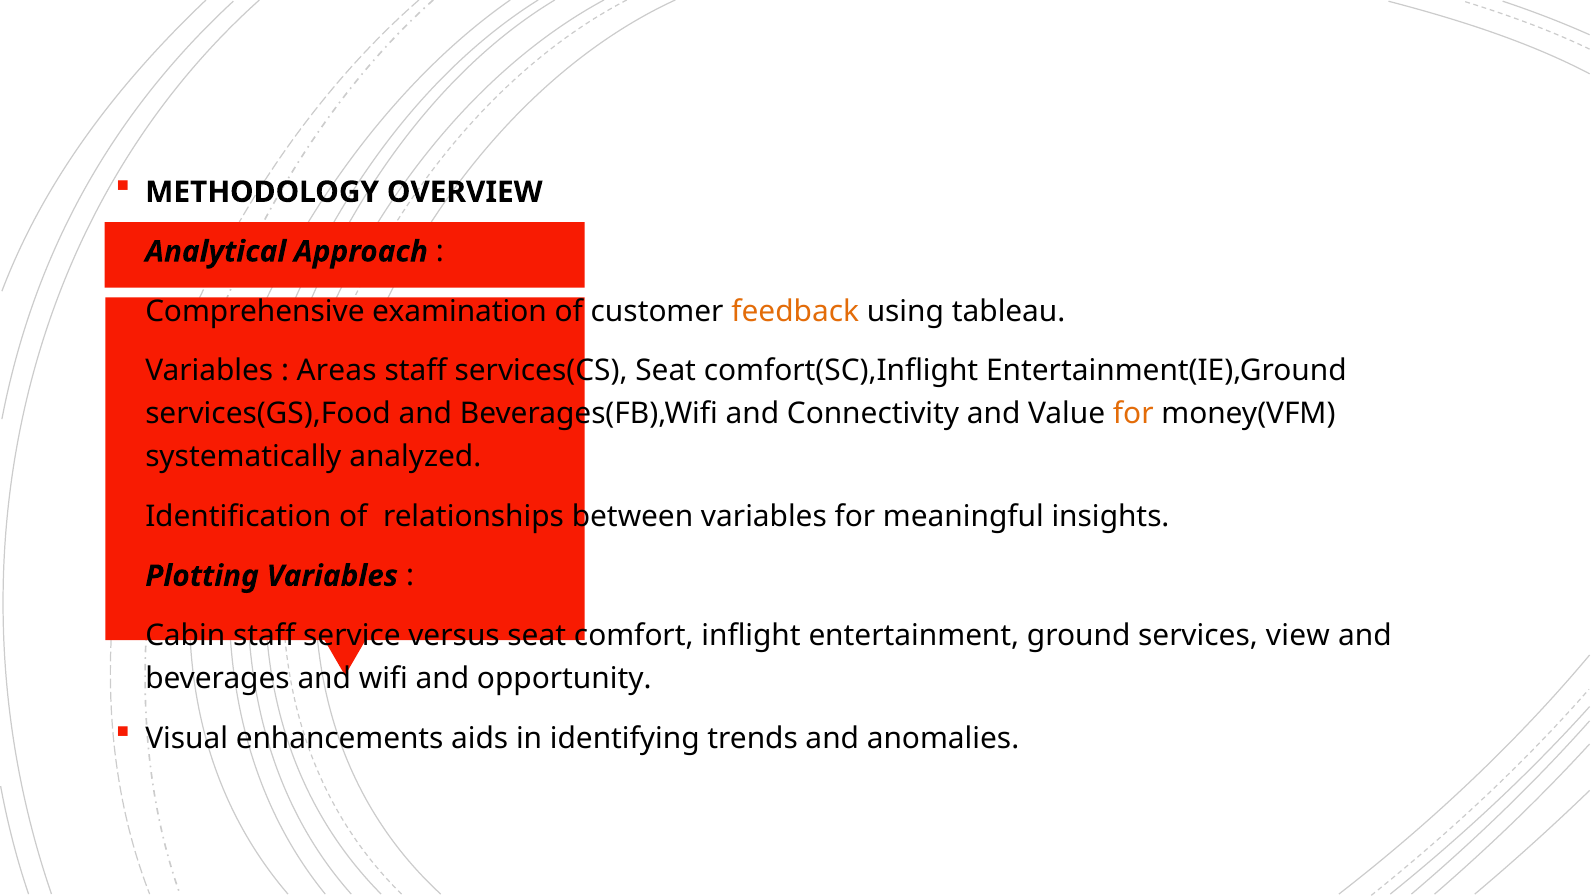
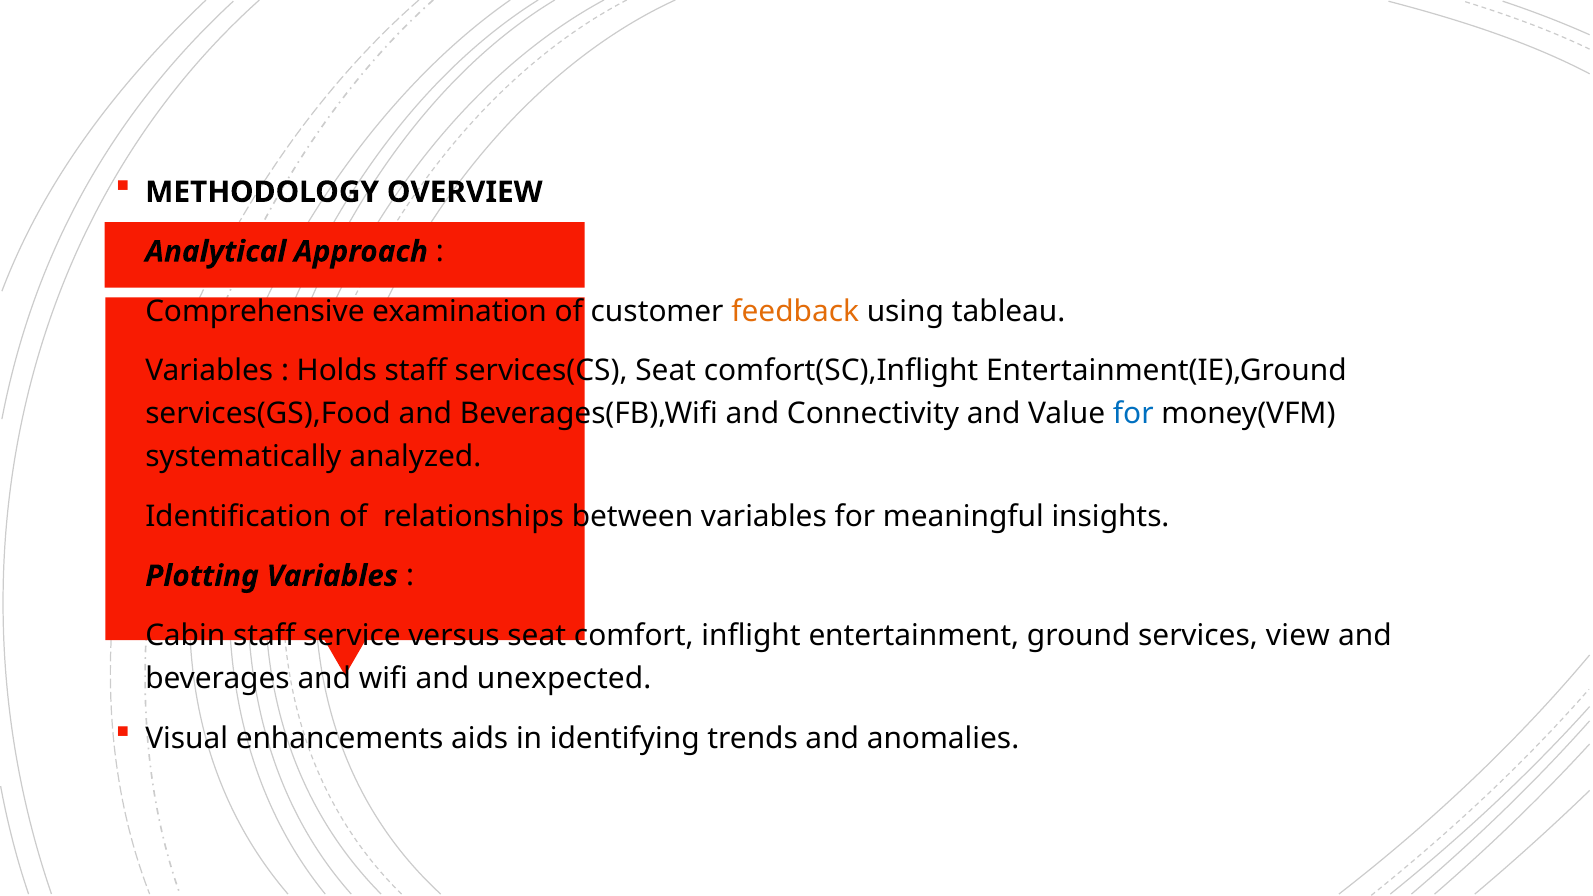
Areas: Areas -> Holds (337, 371)
for colour: orange -> blue (1133, 414)
opportunity: opportunity -> unexpected (564, 679)
